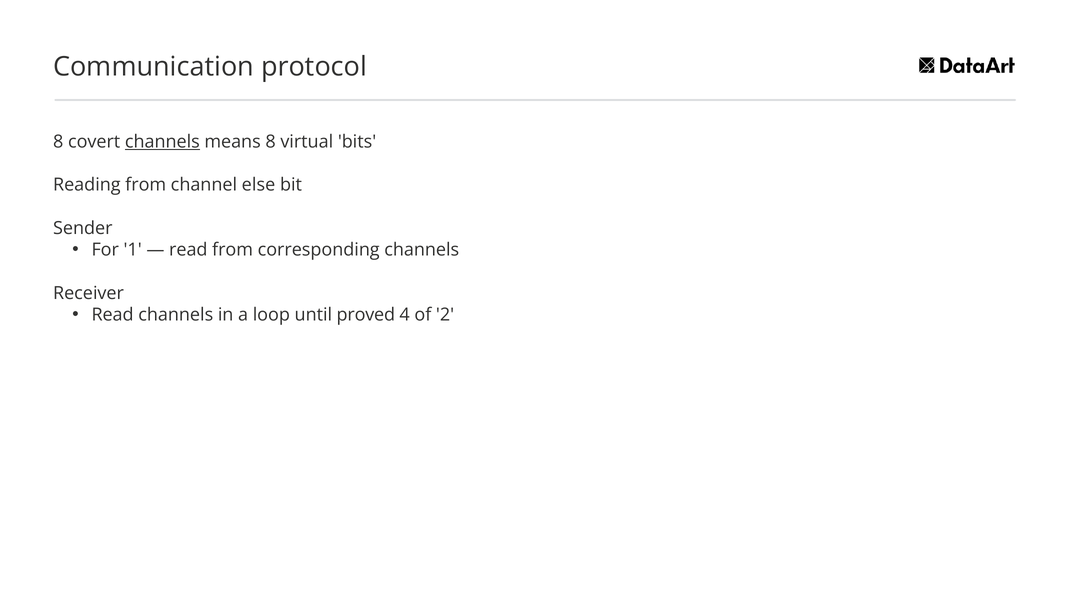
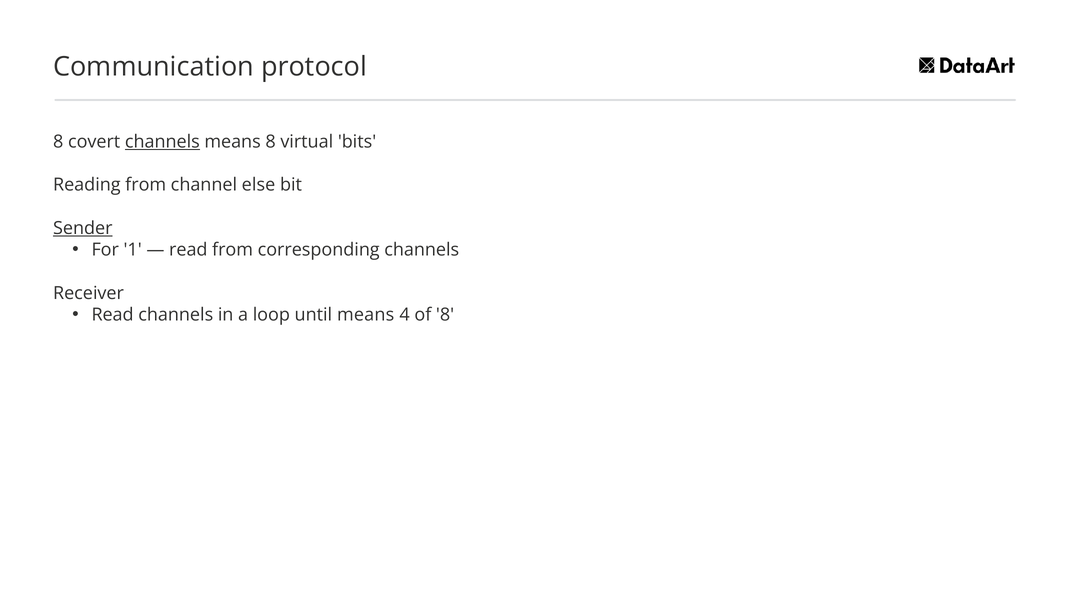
Sender underline: none -> present (83, 228)
until proved: proved -> means (366, 315)
of 2: 2 -> 8 (445, 315)
